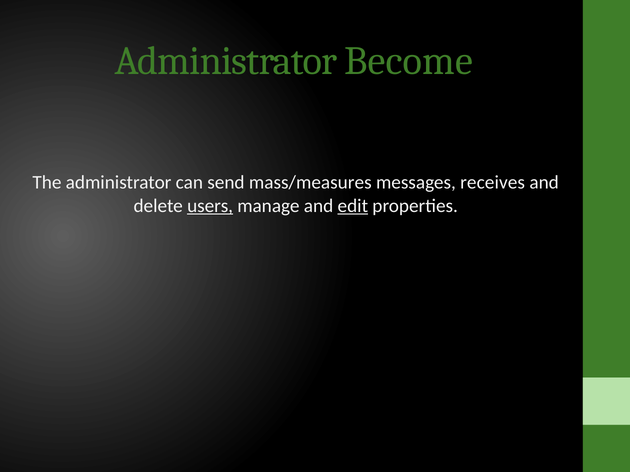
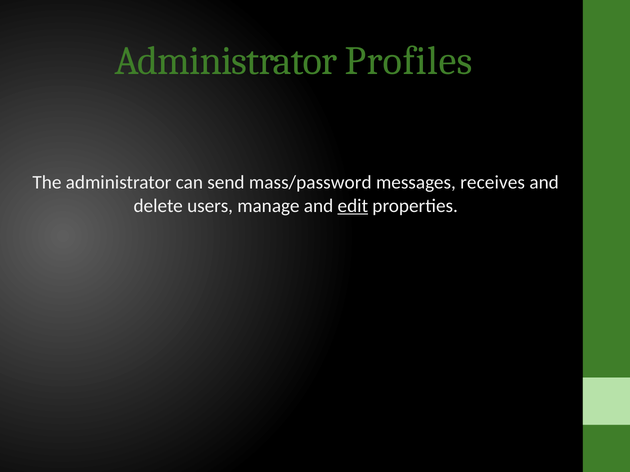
Become: Become -> Profiles (409, 61)
mass/measures: mass/measures -> mass/password (310, 183)
users underline: present -> none (210, 206)
